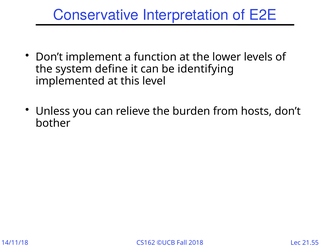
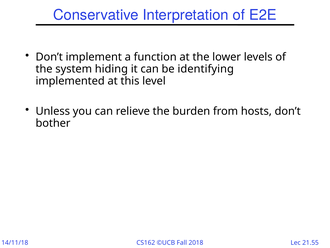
define: define -> hiding (111, 69)
